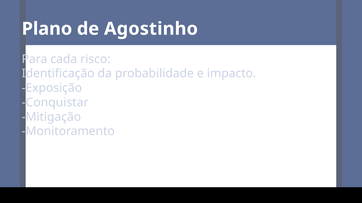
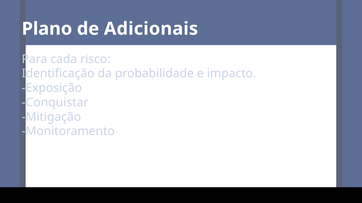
Agostinho: Agostinho -> Adicionais (151, 29)
